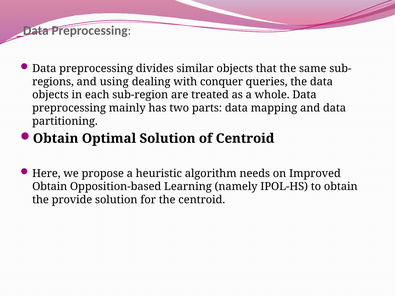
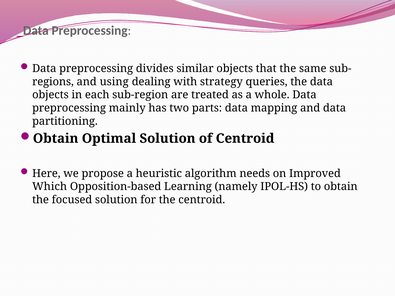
conquer: conquer -> strategy (221, 82)
Obtain: Obtain -> Which (50, 187)
provide: provide -> focused (72, 200)
